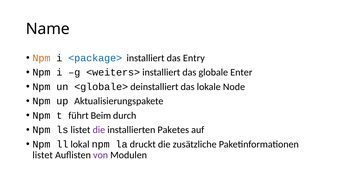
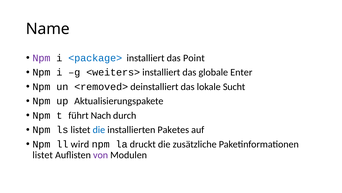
Npm colour: orange -> purple (41, 58)
Entry: Entry -> Point (194, 58)
<globale>: <globale> -> <removed> (101, 87)
Node: Node -> Sucht (234, 87)
Beim: Beim -> Nach (101, 115)
die colour: purple -> blue (99, 130)
lokal: lokal -> wird (80, 144)
